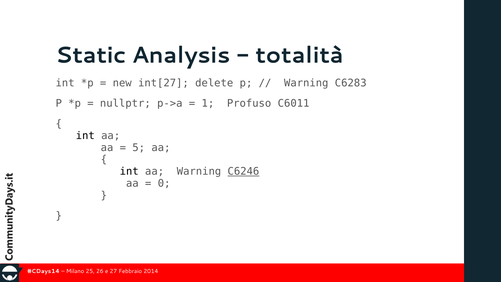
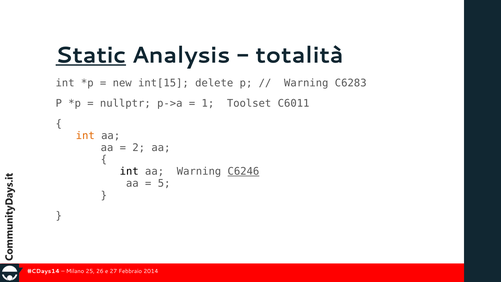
Static underline: none -> present (91, 55)
int[27: int[27 -> int[15 (163, 83)
Profuso: Profuso -> Toolset (249, 103)
int colour: black -> orange (85, 136)
5: 5 -> 2 (139, 148)
0: 0 -> 5 (164, 183)
